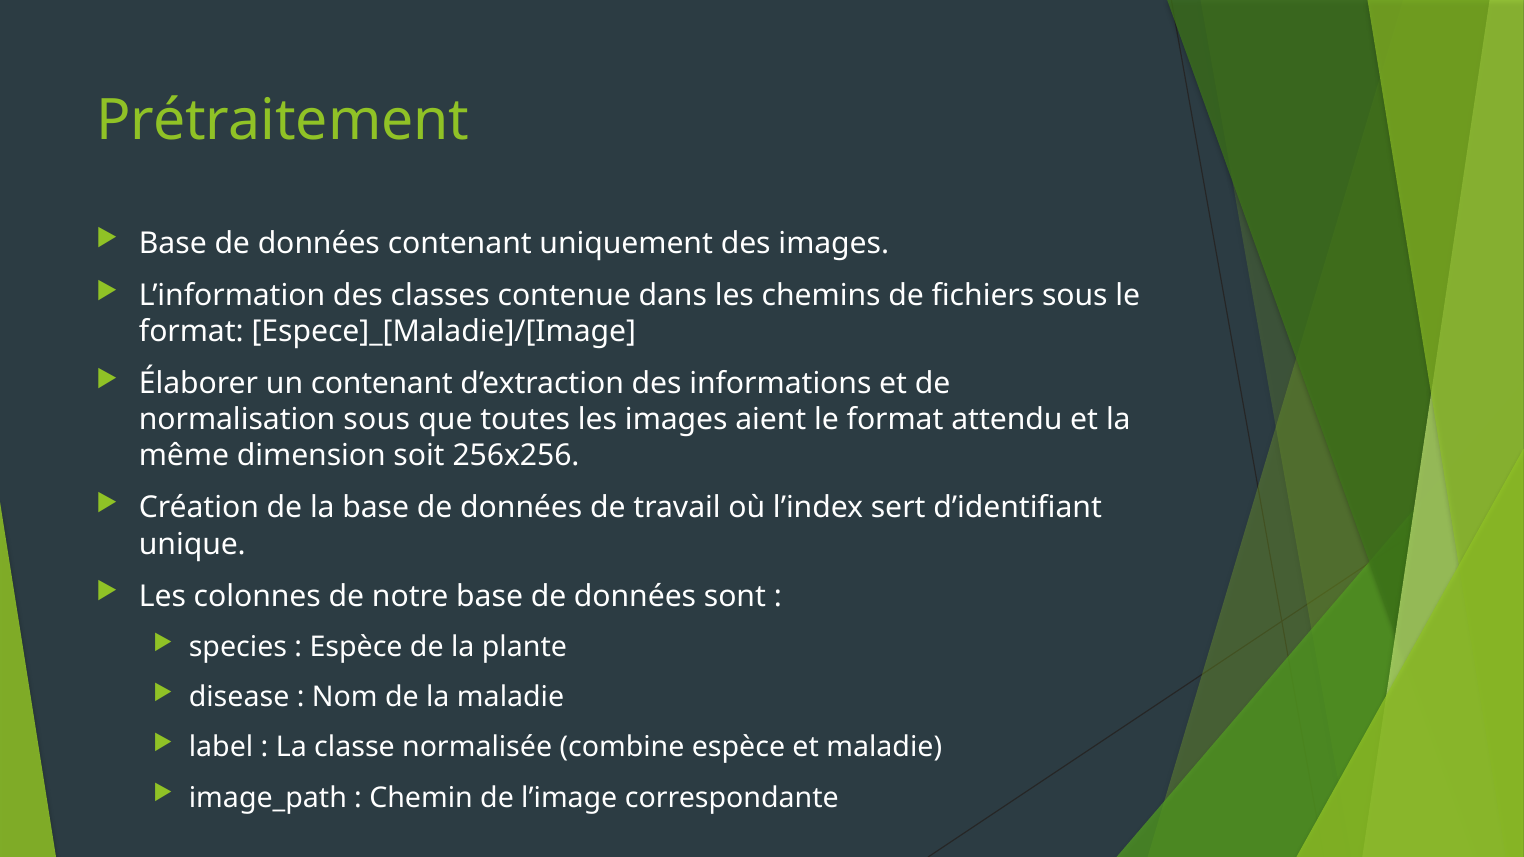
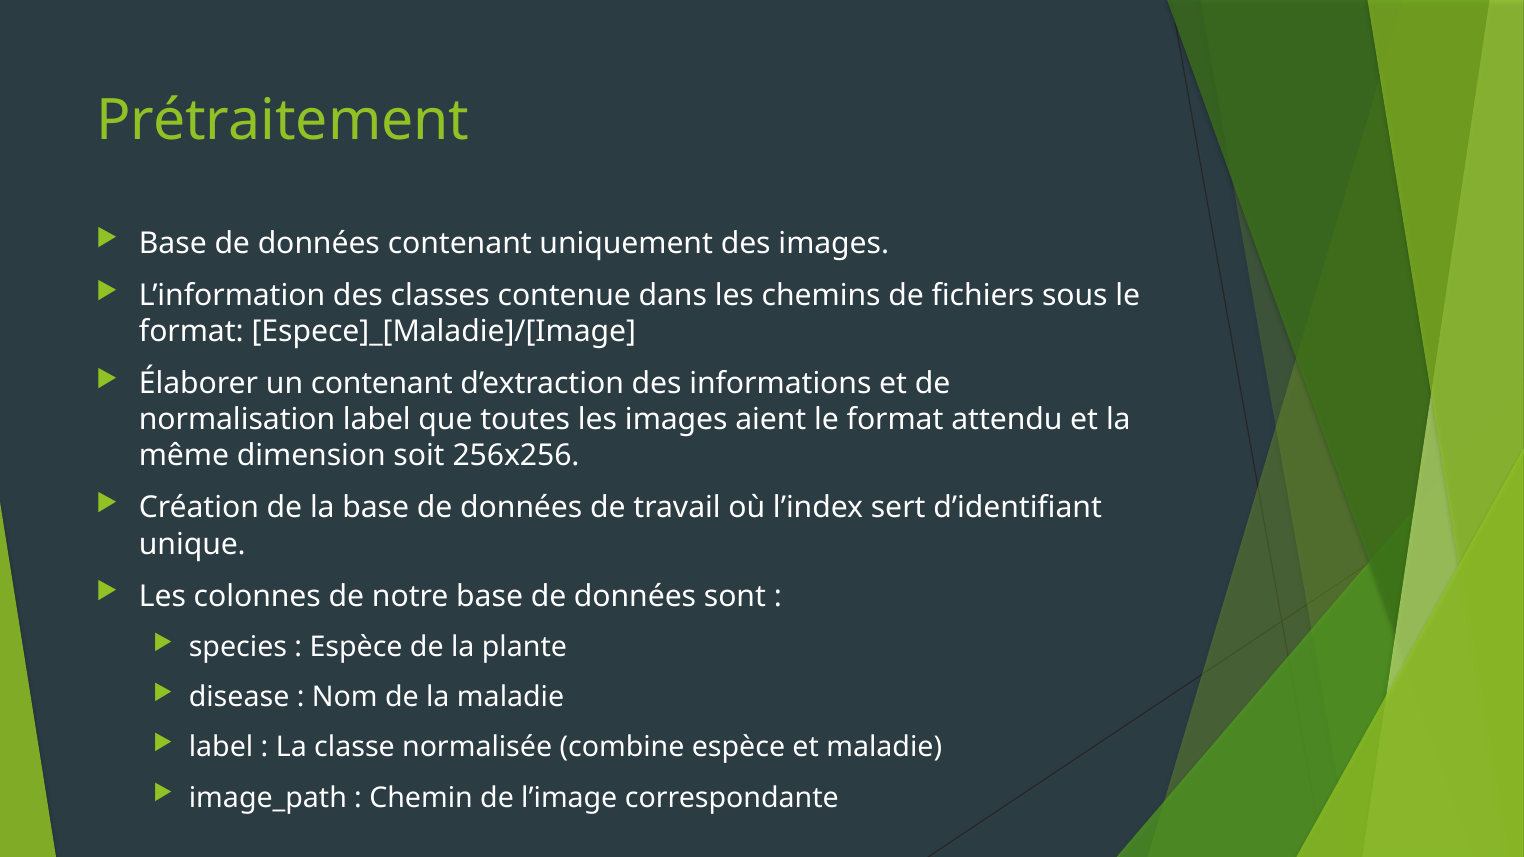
normalisation sous: sous -> label (377, 420)
